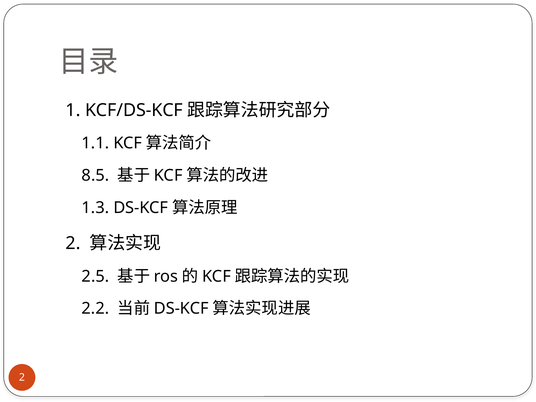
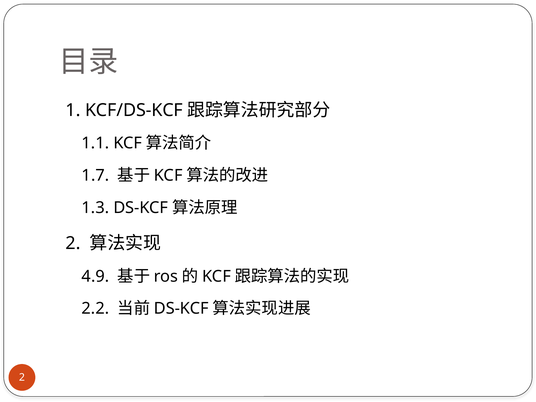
8.5: 8.5 -> 1.7 (95, 175)
2.5: 2.5 -> 4.9 (95, 276)
